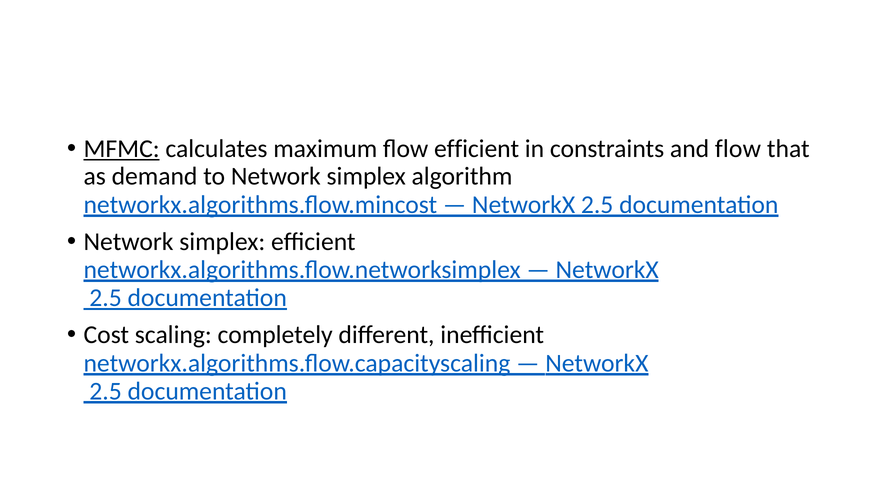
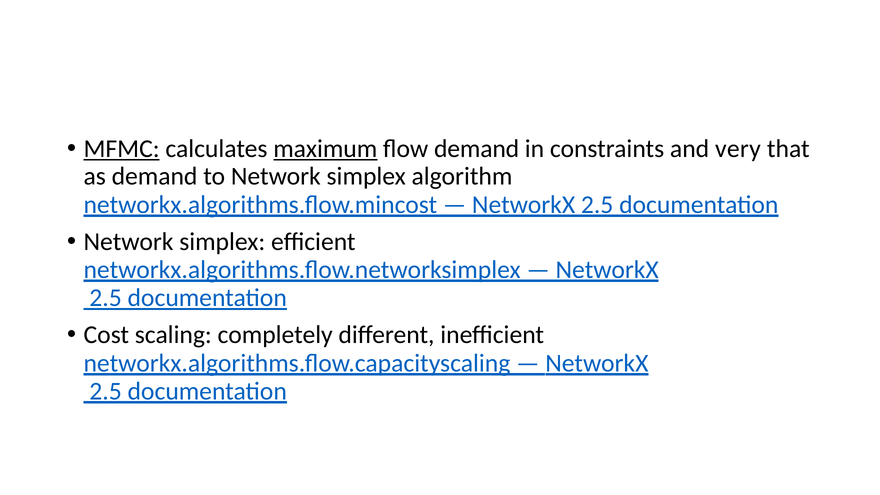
maximum underline: none -> present (325, 149)
flow efficient: efficient -> demand (477, 149)
and flow: flow -> very (738, 149)
